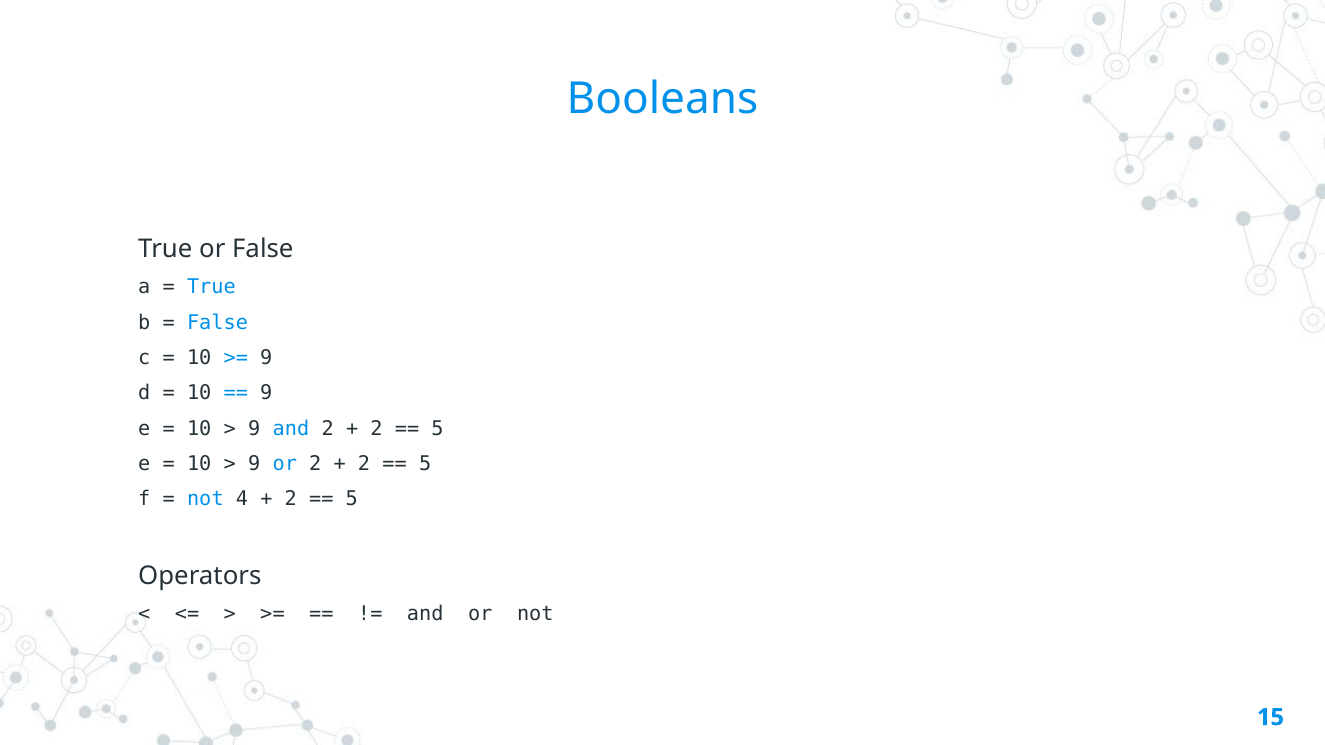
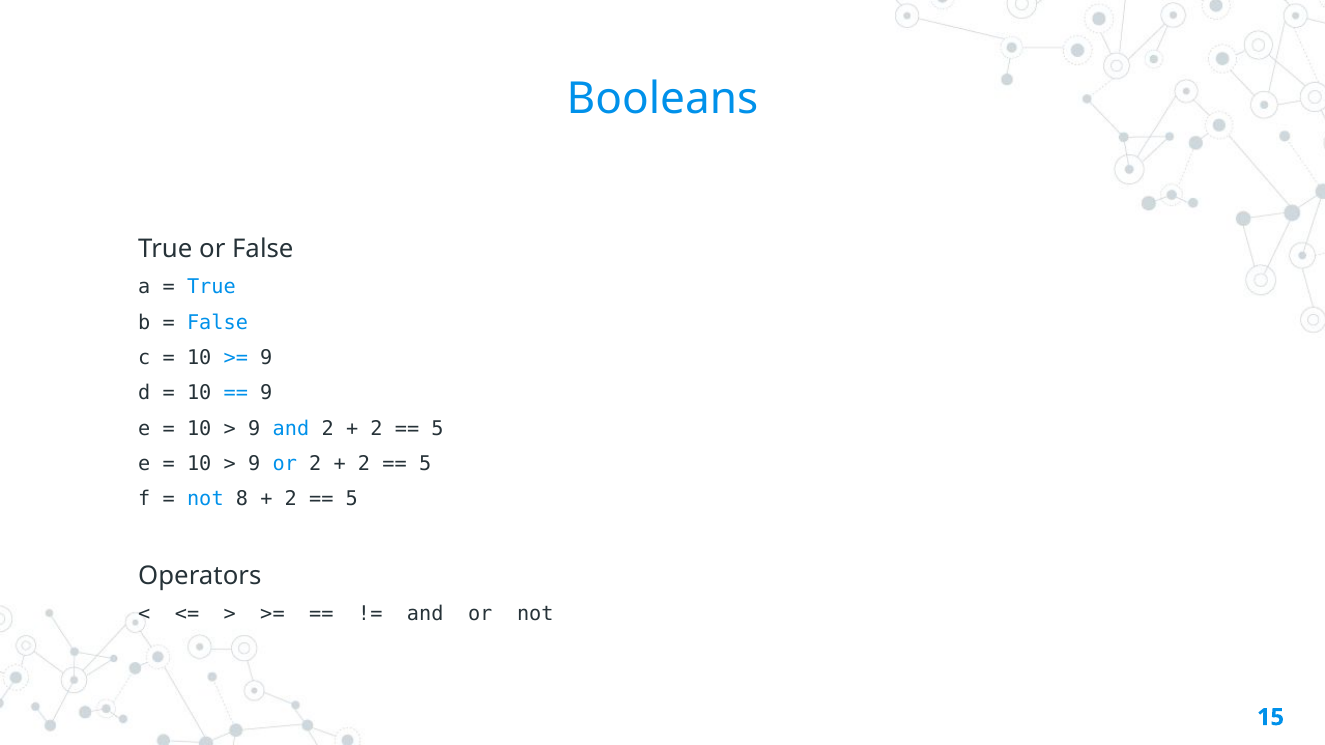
4: 4 -> 8 (242, 499)
